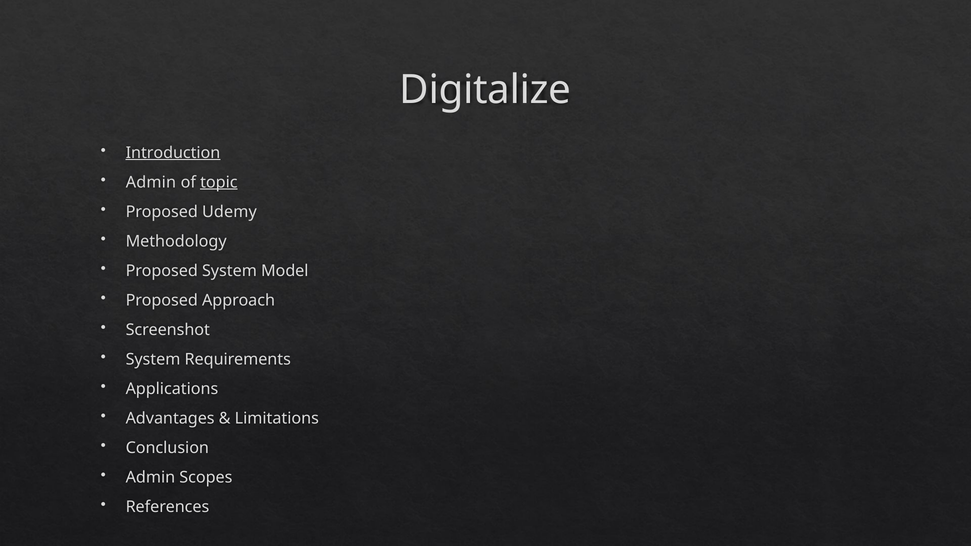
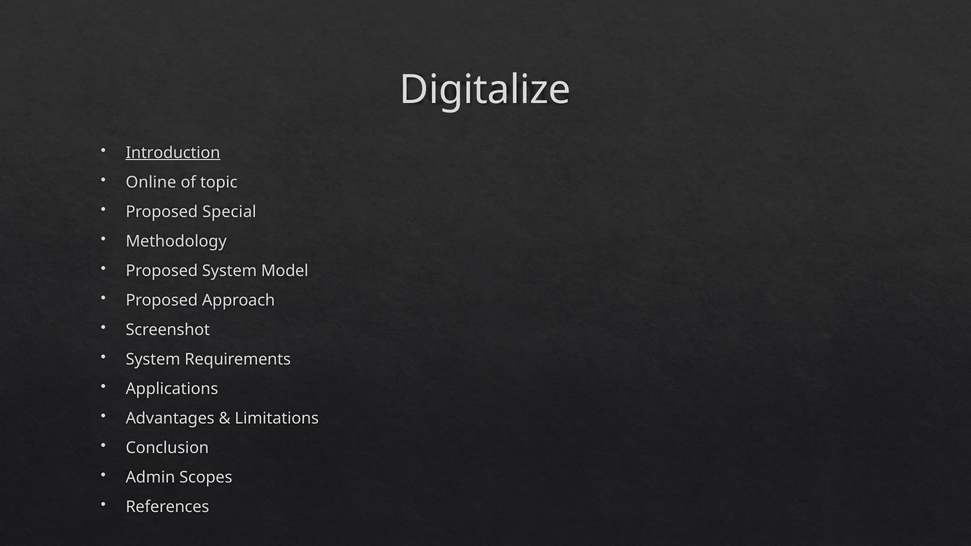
Admin: Admin -> Online (151, 182)
topic underline: present -> none (219, 182)
Udemy: Udemy -> Special (229, 212)
